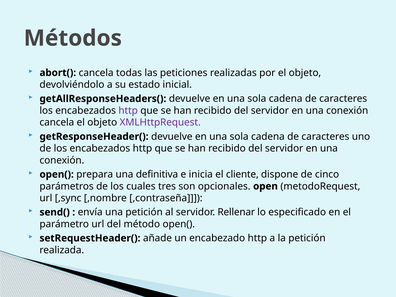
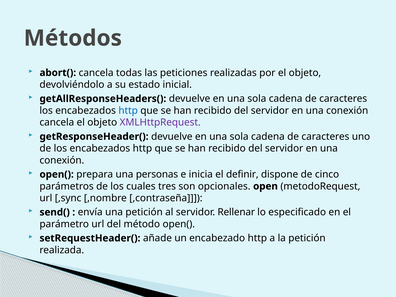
http colour: purple -> blue (128, 111)
definitiva: definitiva -> personas (157, 174)
cliente: cliente -> definir (242, 174)
